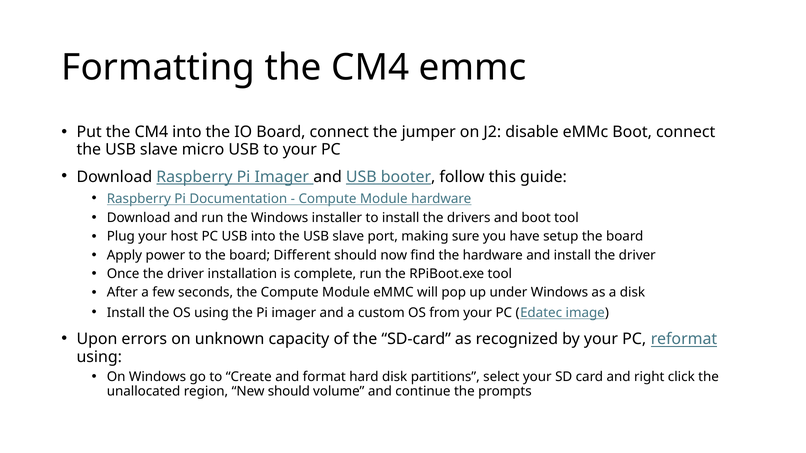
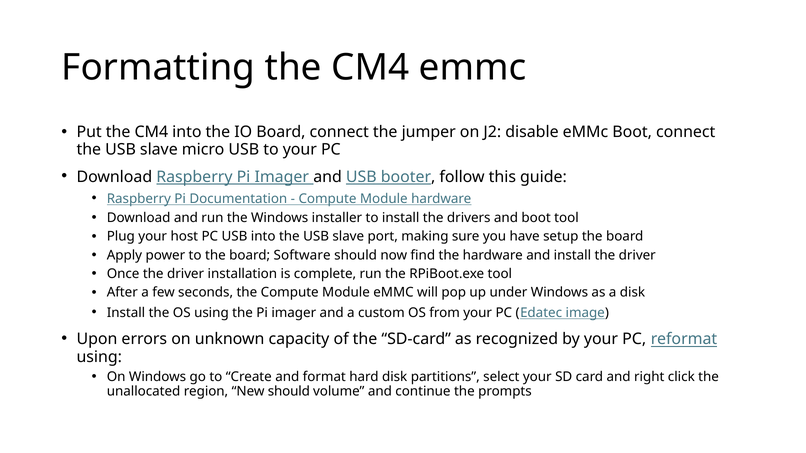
Different: Different -> Software (302, 255)
